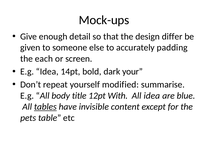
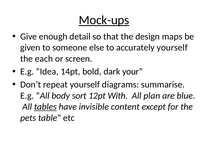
Mock-ups underline: none -> present (104, 20)
differ: differ -> maps (172, 36)
accurately padding: padding -> yourself (172, 48)
modified: modified -> diagrams (120, 85)
title: title -> sort (79, 96)
All idea: idea -> plan (152, 96)
